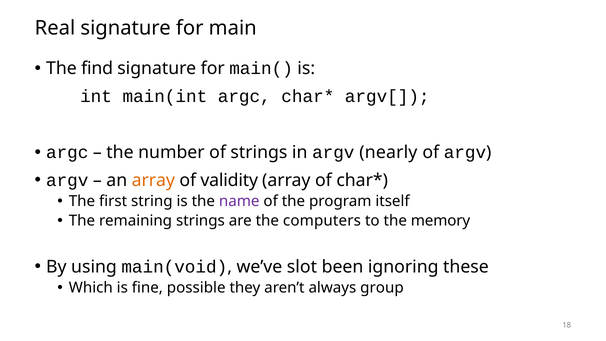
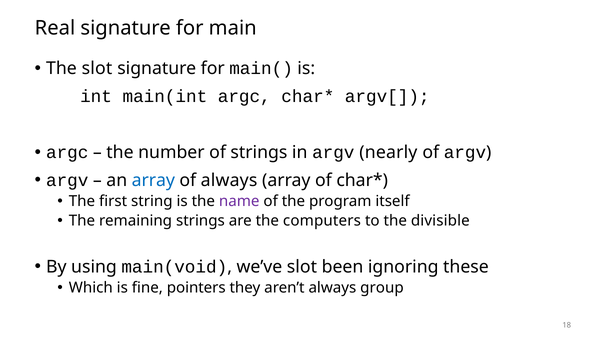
The find: find -> slot (97, 69)
array colour: orange -> blue (153, 180)
of validity: validity -> always (229, 180)
memory: memory -> divisible (440, 221)
possible: possible -> pointers (196, 288)
